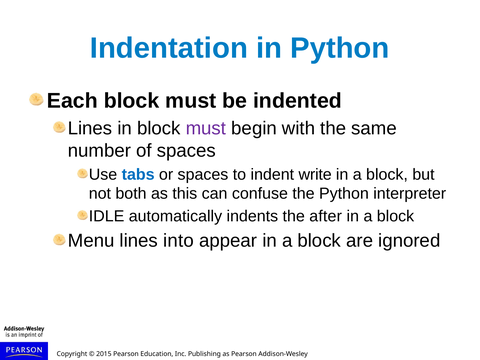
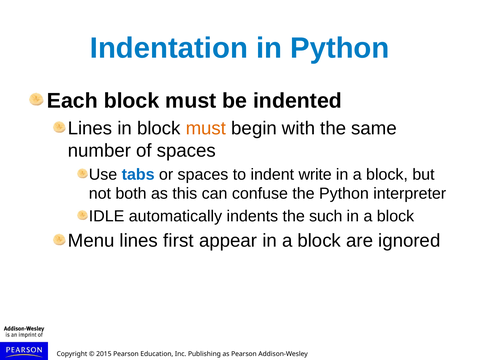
must colour: purple -> orange (206, 128)
after: after -> such (326, 216)
into: into -> first (178, 241)
